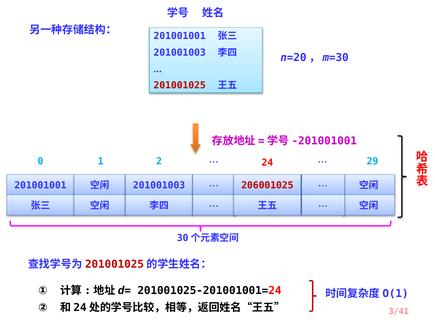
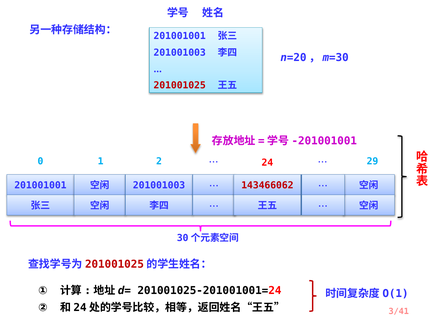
206001025: 206001025 -> 143466062 (267, 185)
